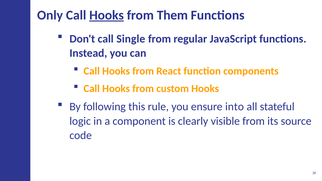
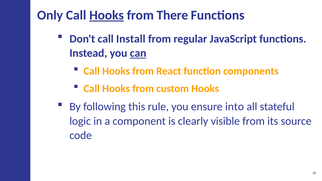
Them: Them -> There (172, 15)
Single: Single -> Install (131, 39)
can underline: none -> present (138, 53)
